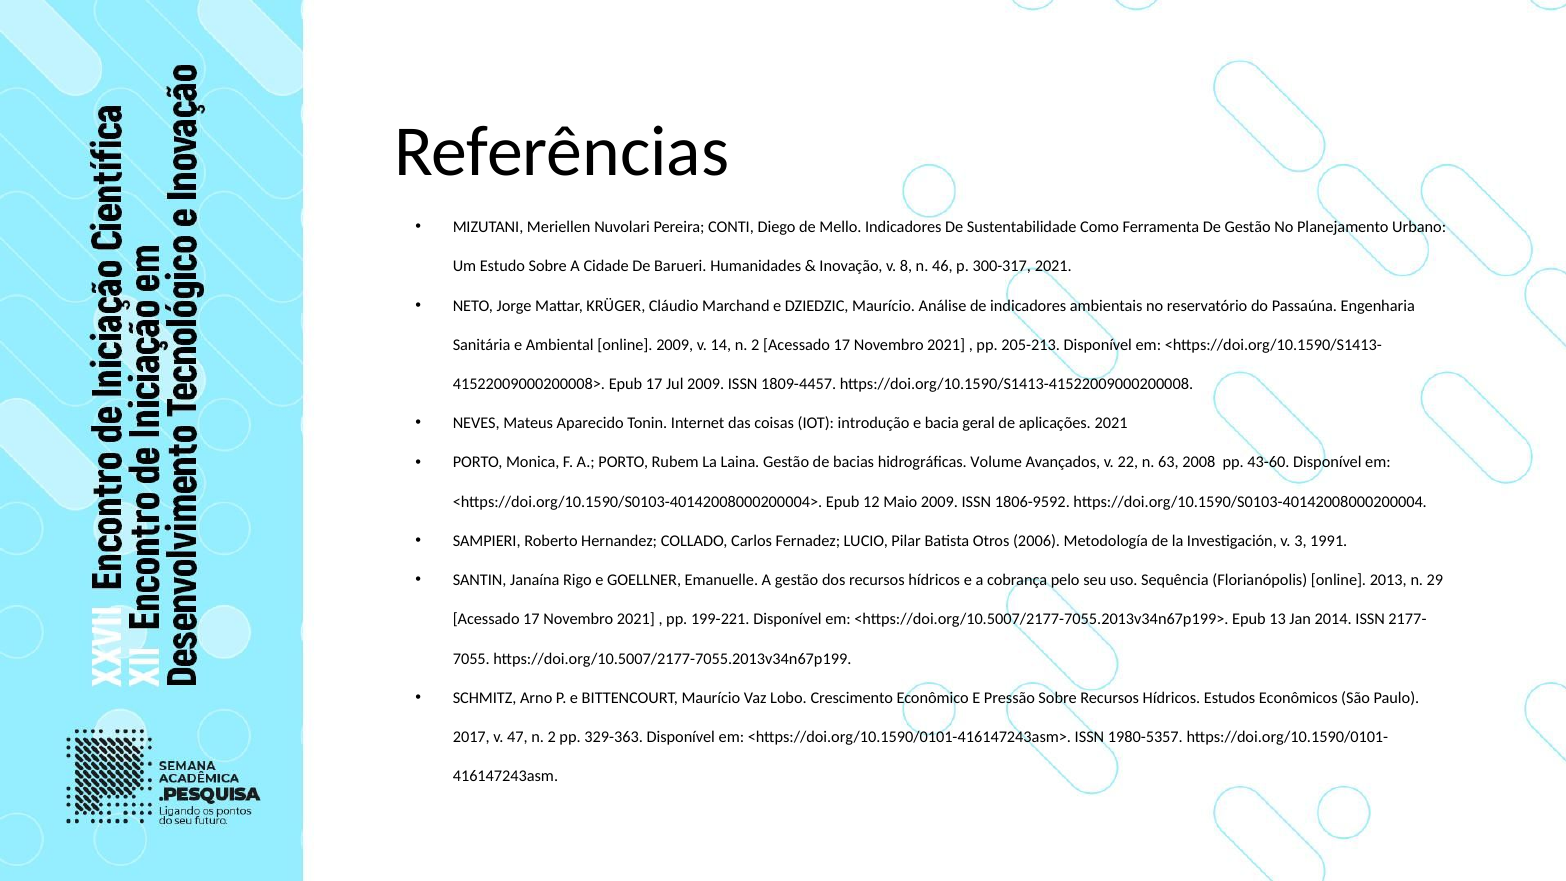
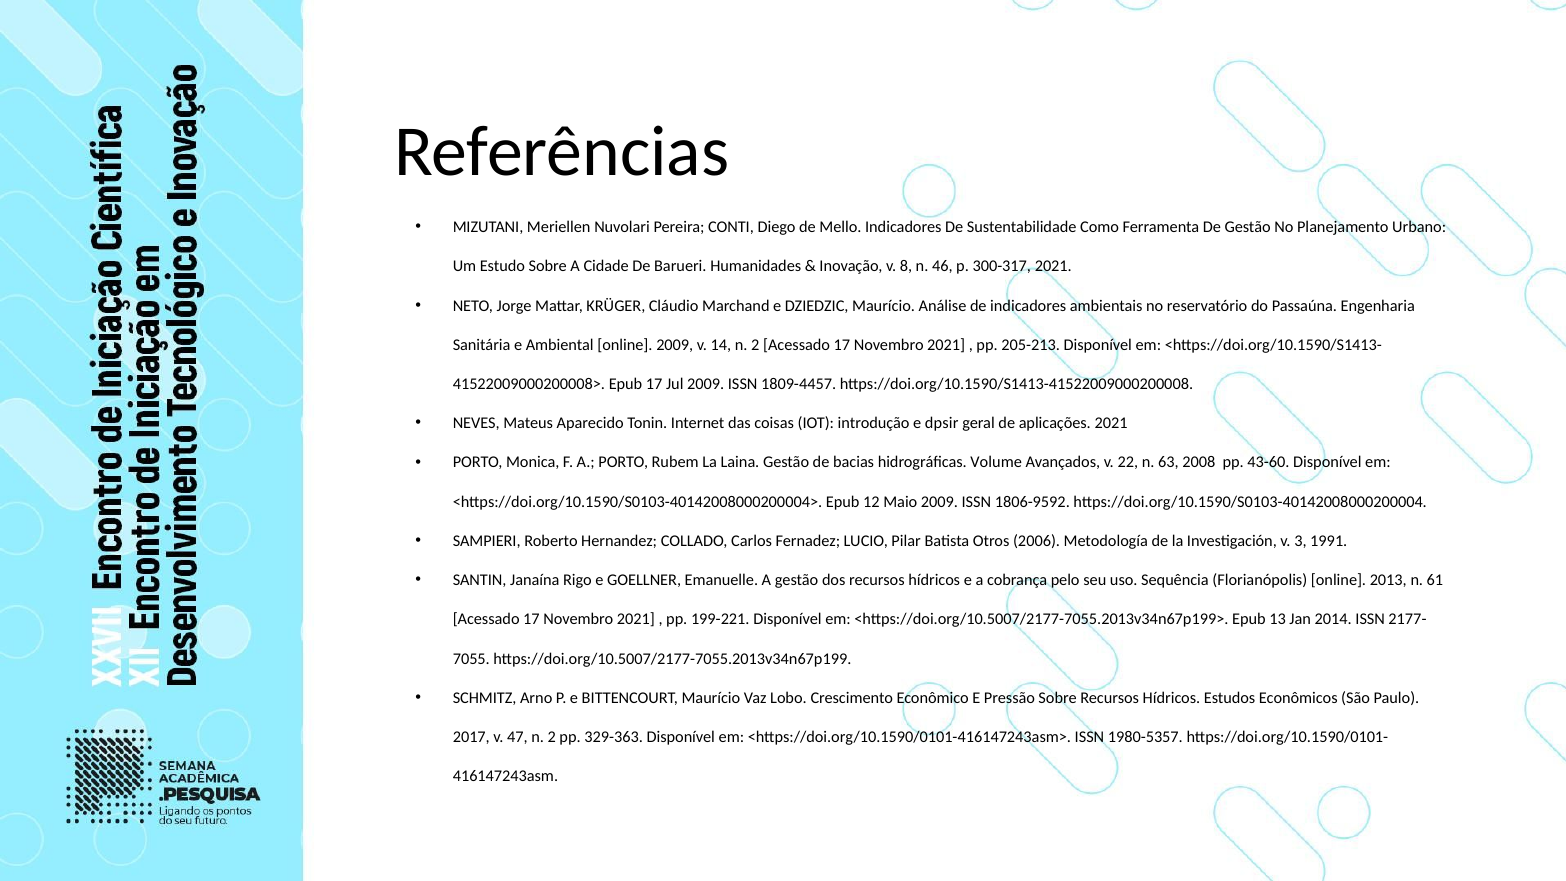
bacia: bacia -> dpsir (942, 423)
29: 29 -> 61 (1435, 580)
